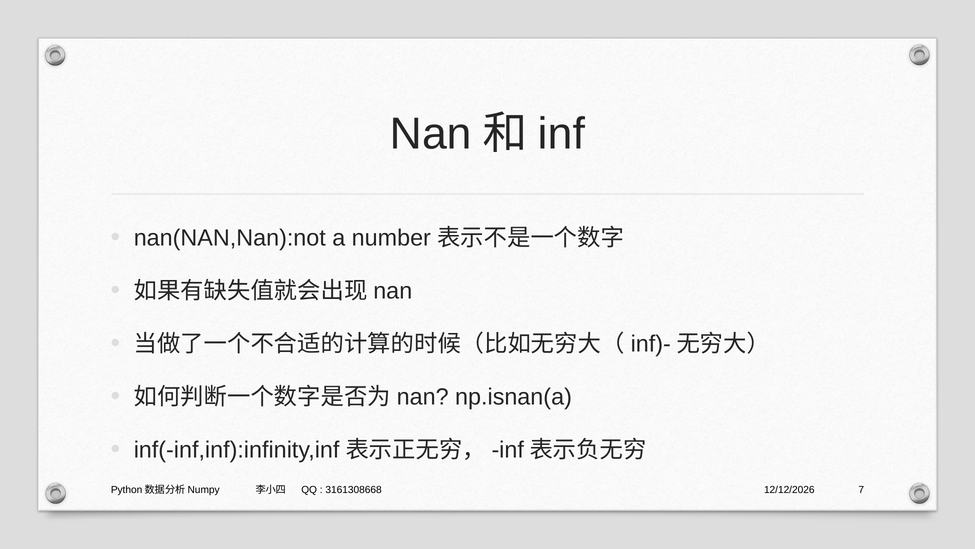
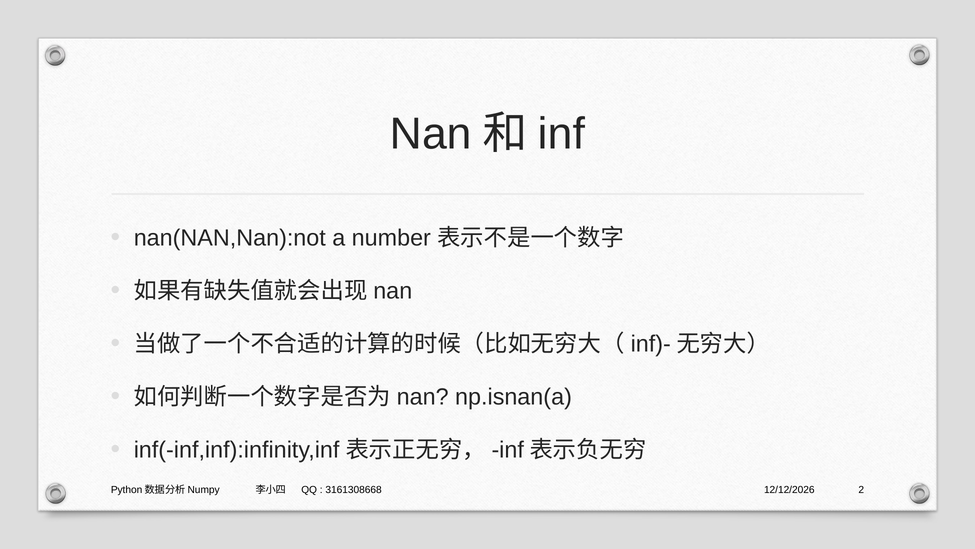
7: 7 -> 2 (861, 489)
